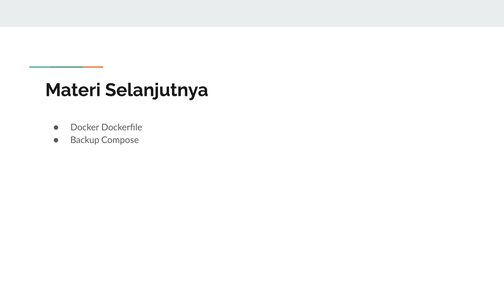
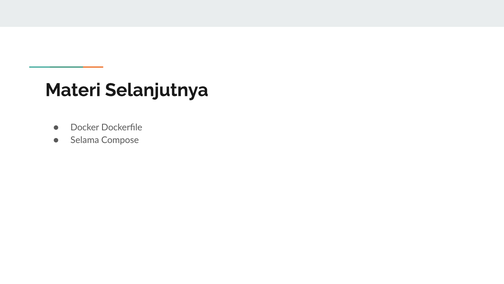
Backup: Backup -> Selama (85, 140)
